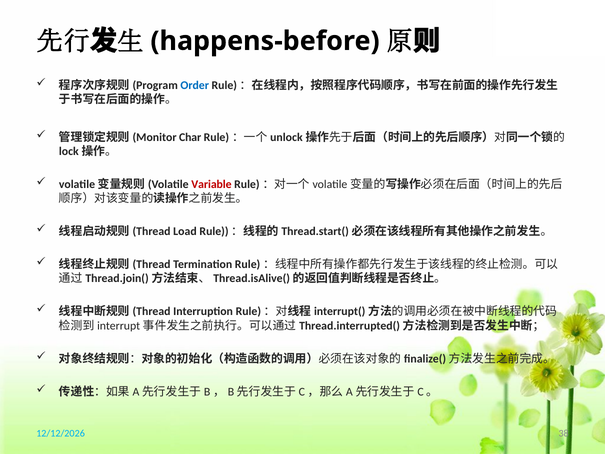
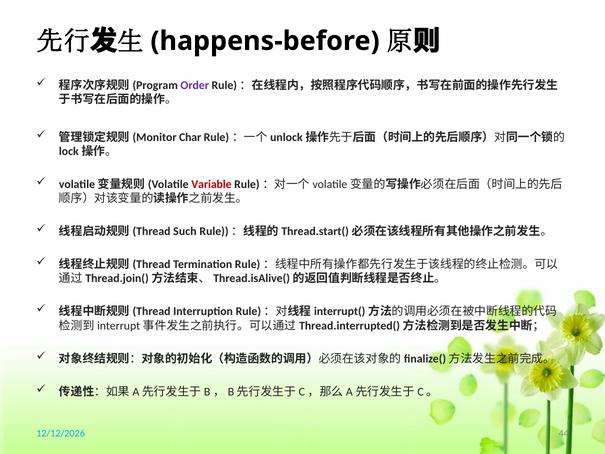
Order colour: blue -> purple (195, 85)
Load: Load -> Such (185, 231)
38: 38 -> 44 (564, 433)
